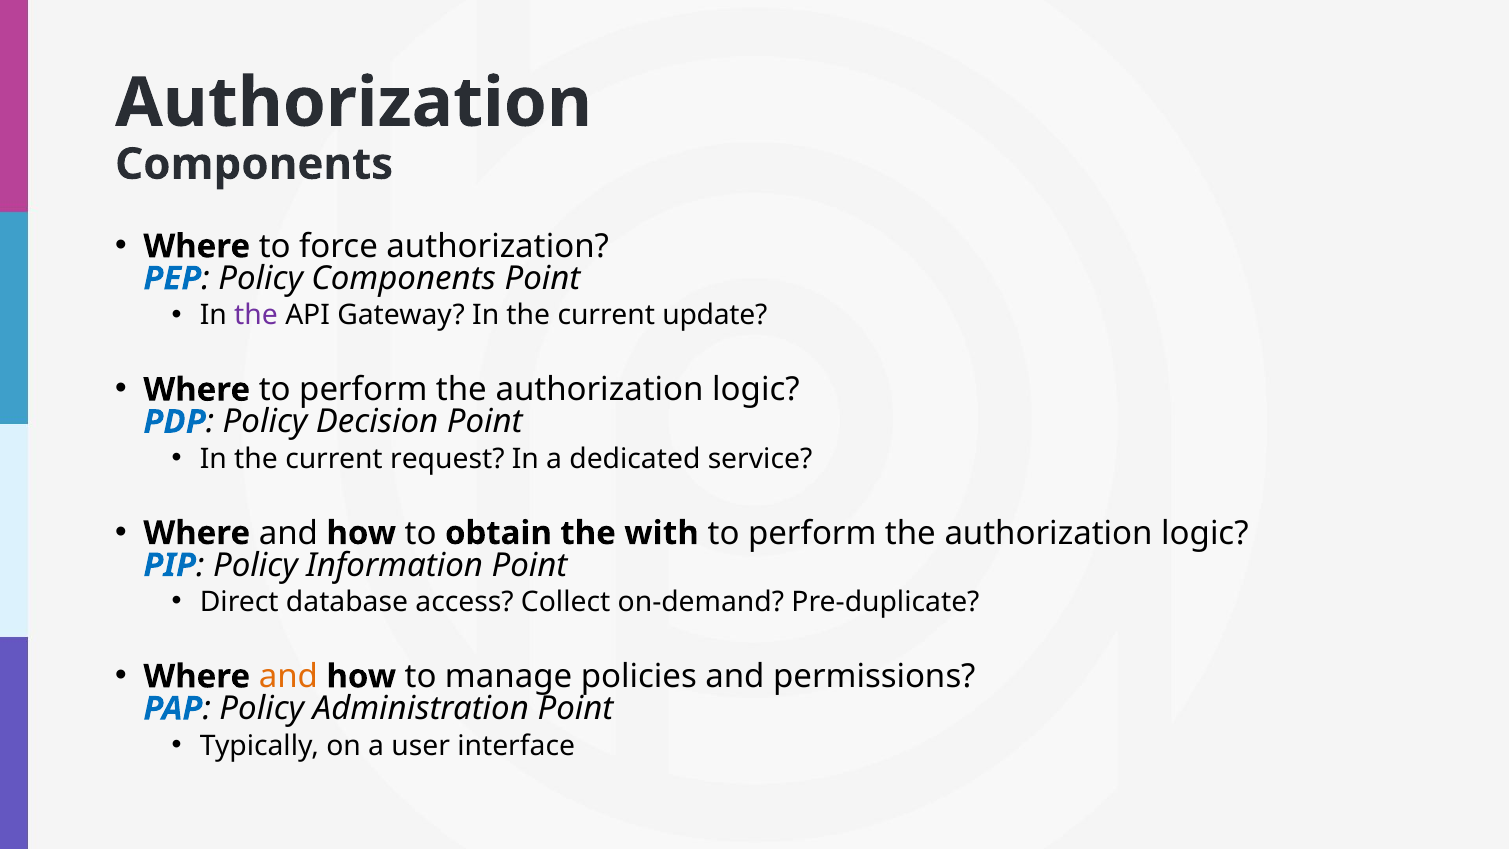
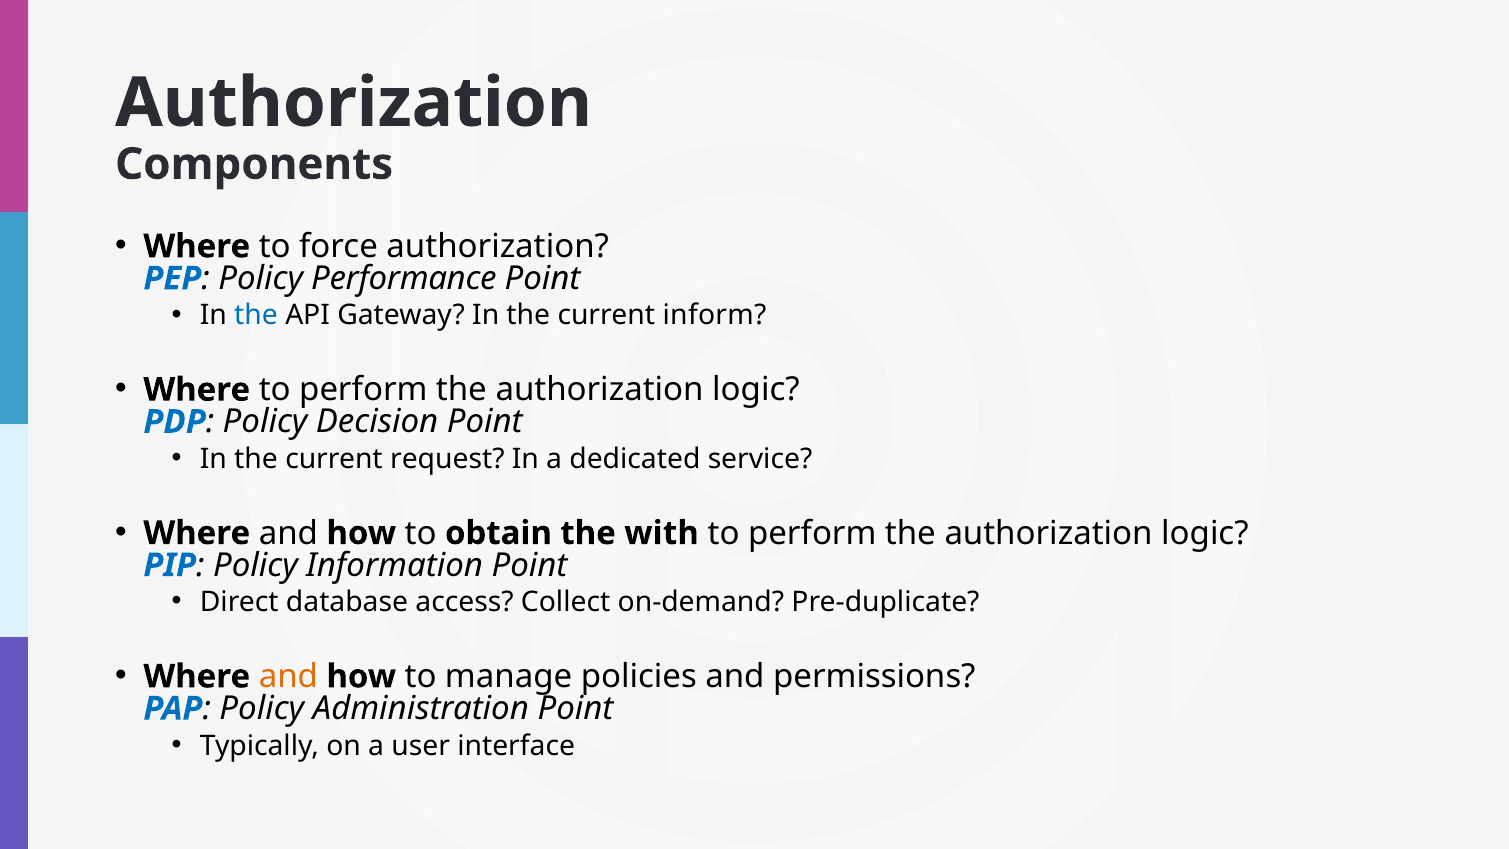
Policy Components: Components -> Performance (404, 278)
the colour: purple -> blue (256, 315)
update: update -> inform (715, 315)
